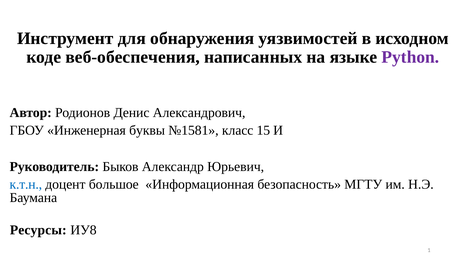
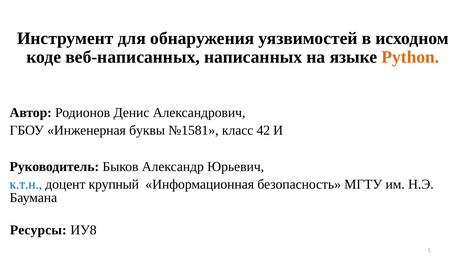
веб-обеспечения: веб-обеспечения -> веб-написанных (133, 57)
Python colour: purple -> orange (410, 57)
15: 15 -> 42 (263, 130)
большое: большое -> крупный (114, 184)
